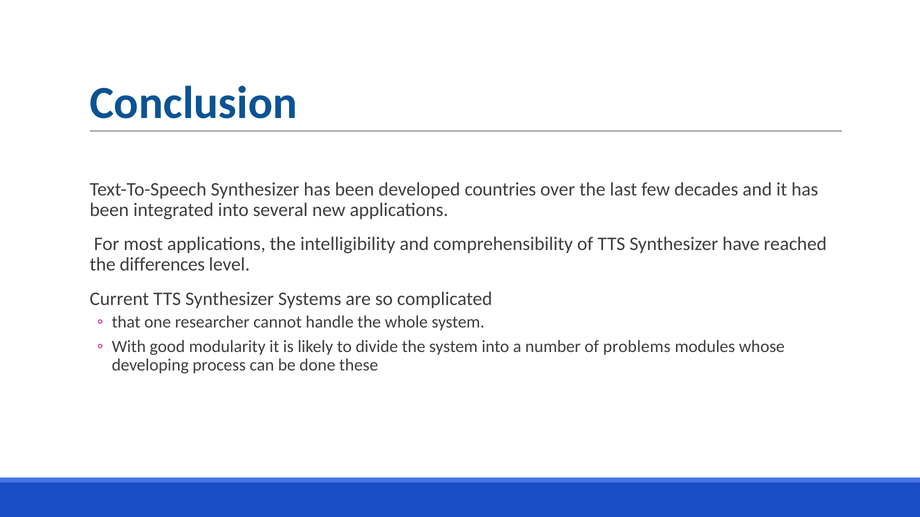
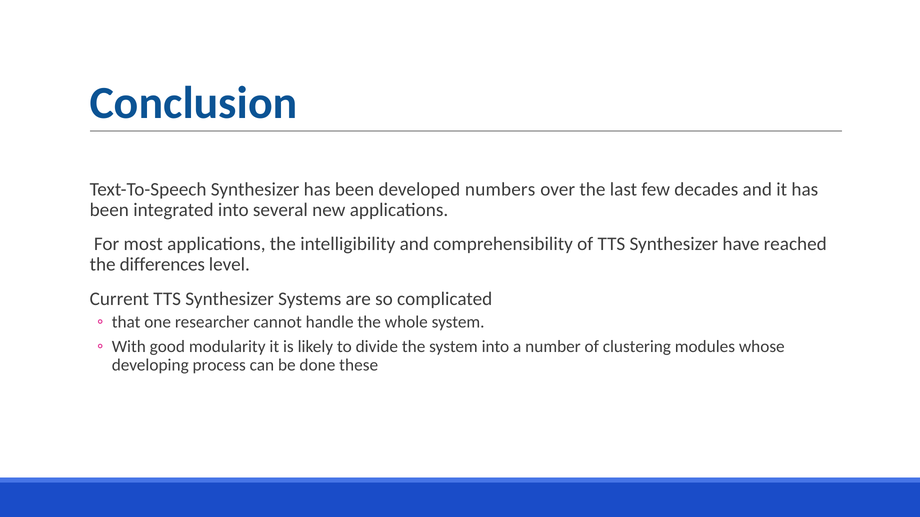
countries: countries -> numbers (500, 189)
problems: problems -> clustering (637, 347)
